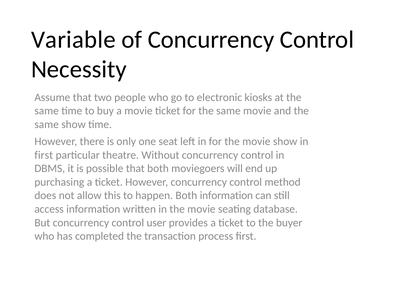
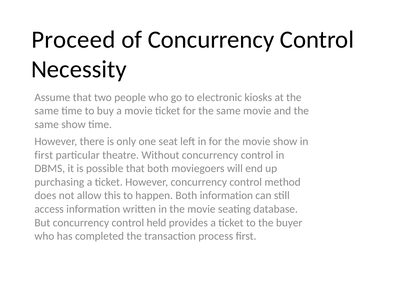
Variable: Variable -> Proceed (73, 40)
user: user -> held (156, 222)
